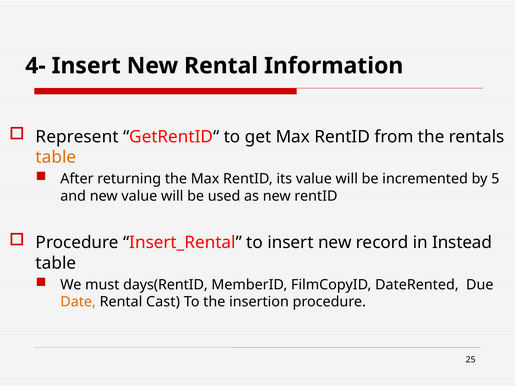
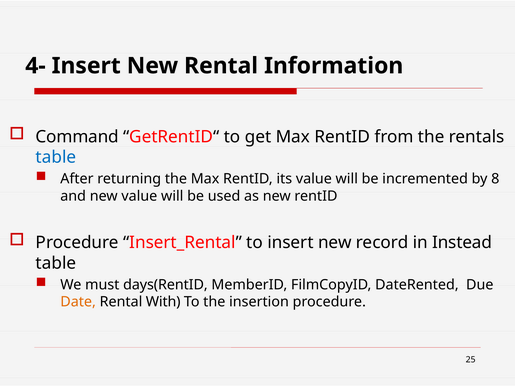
Represent: Represent -> Command (77, 137)
table colour: orange -> blue (56, 157)
5: 5 -> 8 (495, 179)
Cast: Cast -> With (163, 302)
